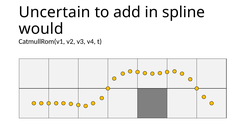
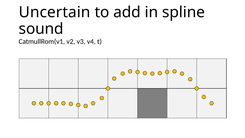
would: would -> sound (41, 29)
